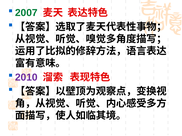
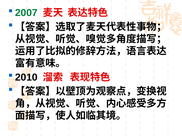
2010 colour: purple -> black (26, 78)
